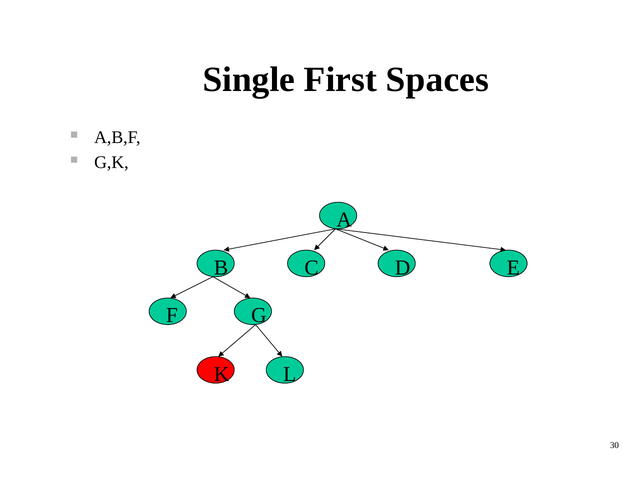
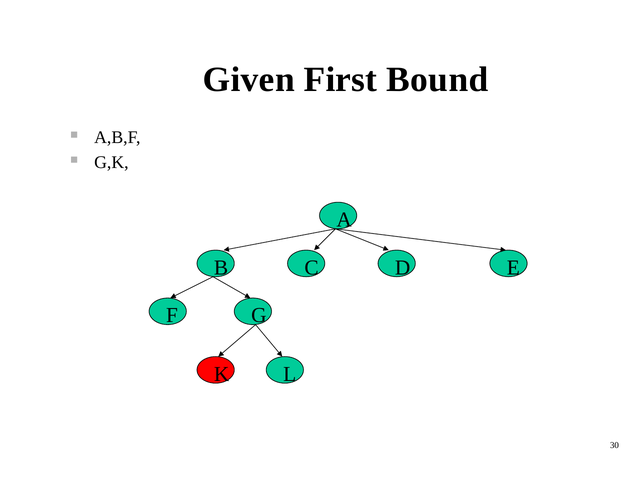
Single: Single -> Given (249, 80)
Spaces: Spaces -> Bound (437, 80)
